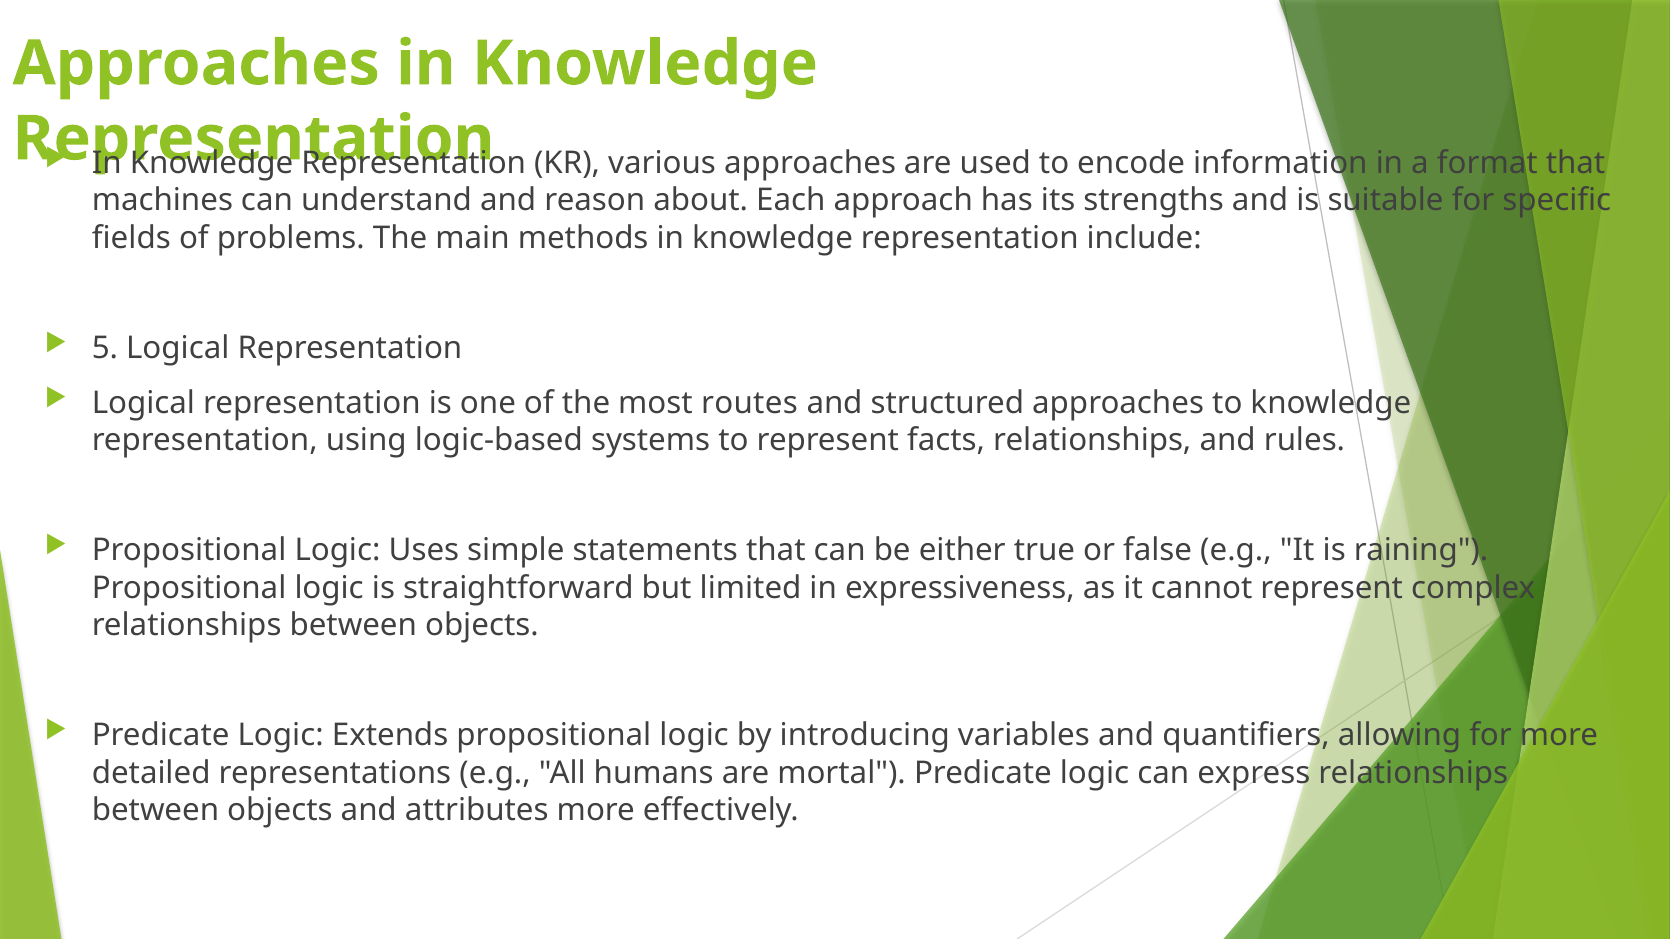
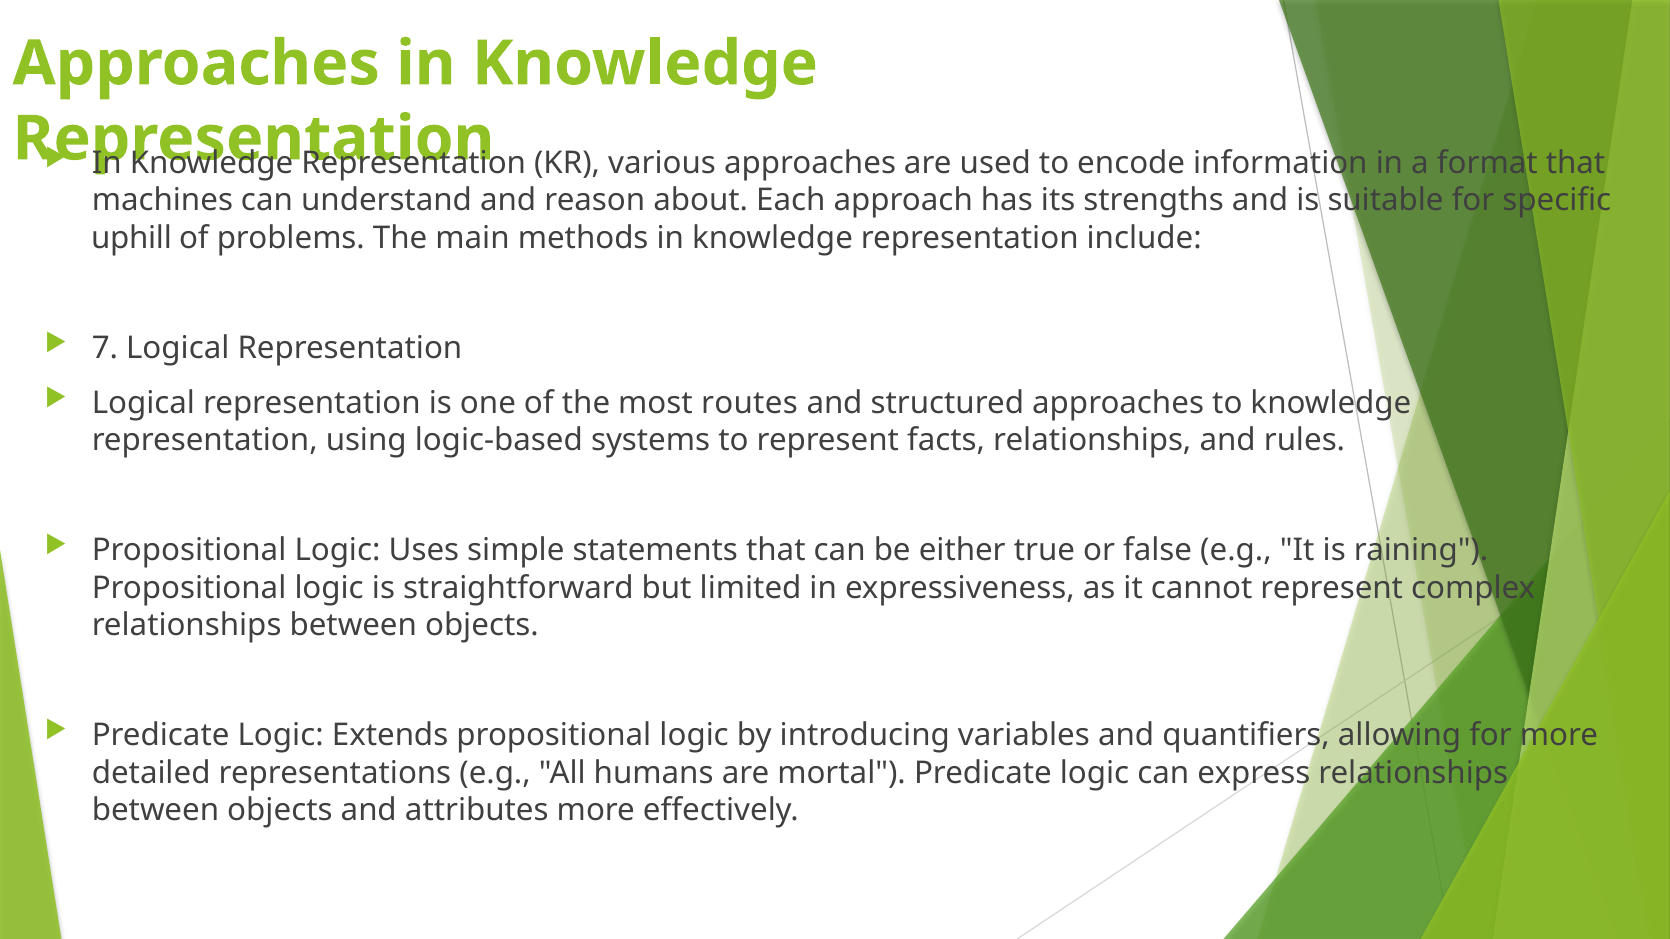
fields: fields -> uphill (132, 238)
5: 5 -> 7 (105, 348)
